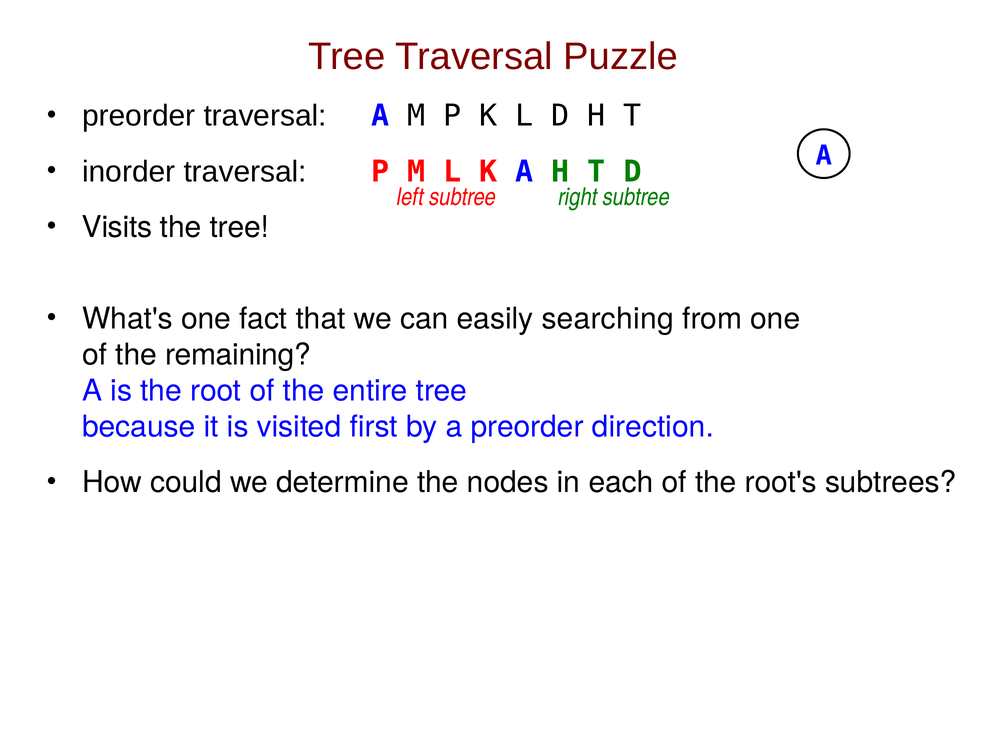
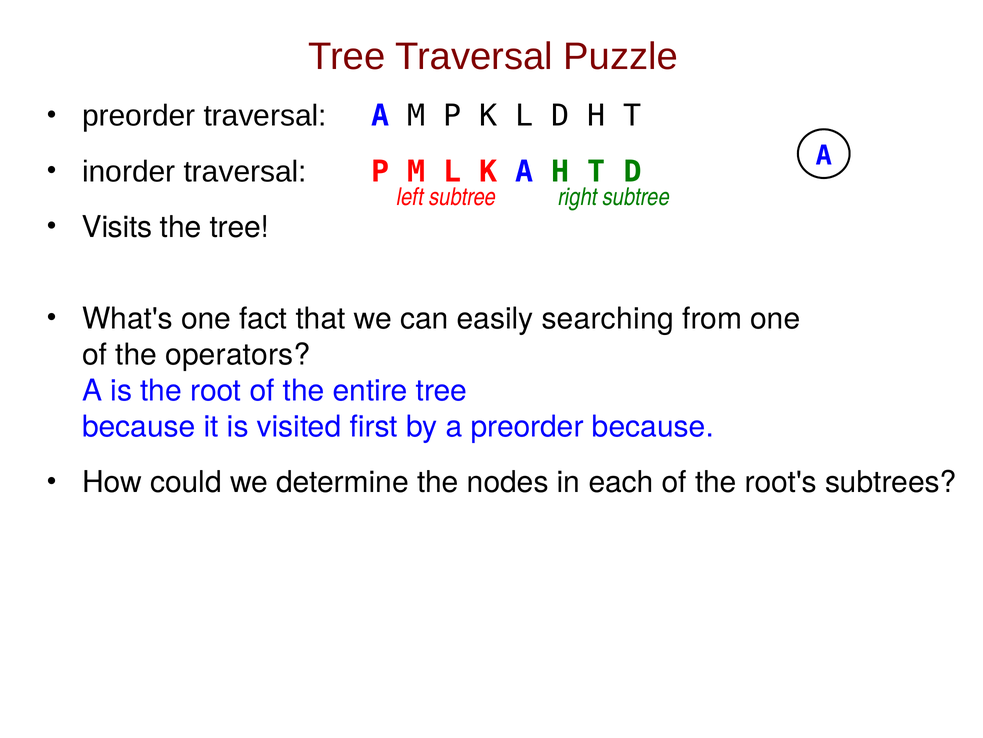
remaining: remaining -> operators (238, 354)
preorder direction: direction -> because (653, 427)
